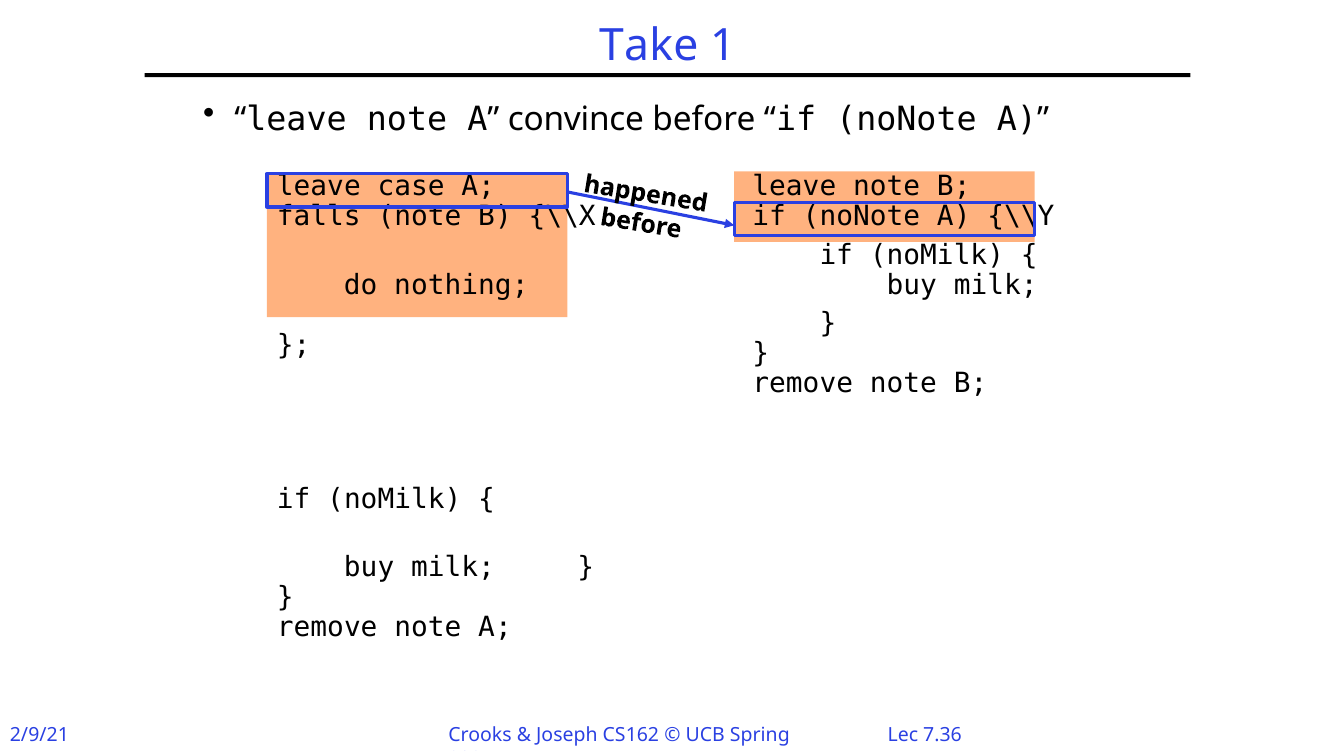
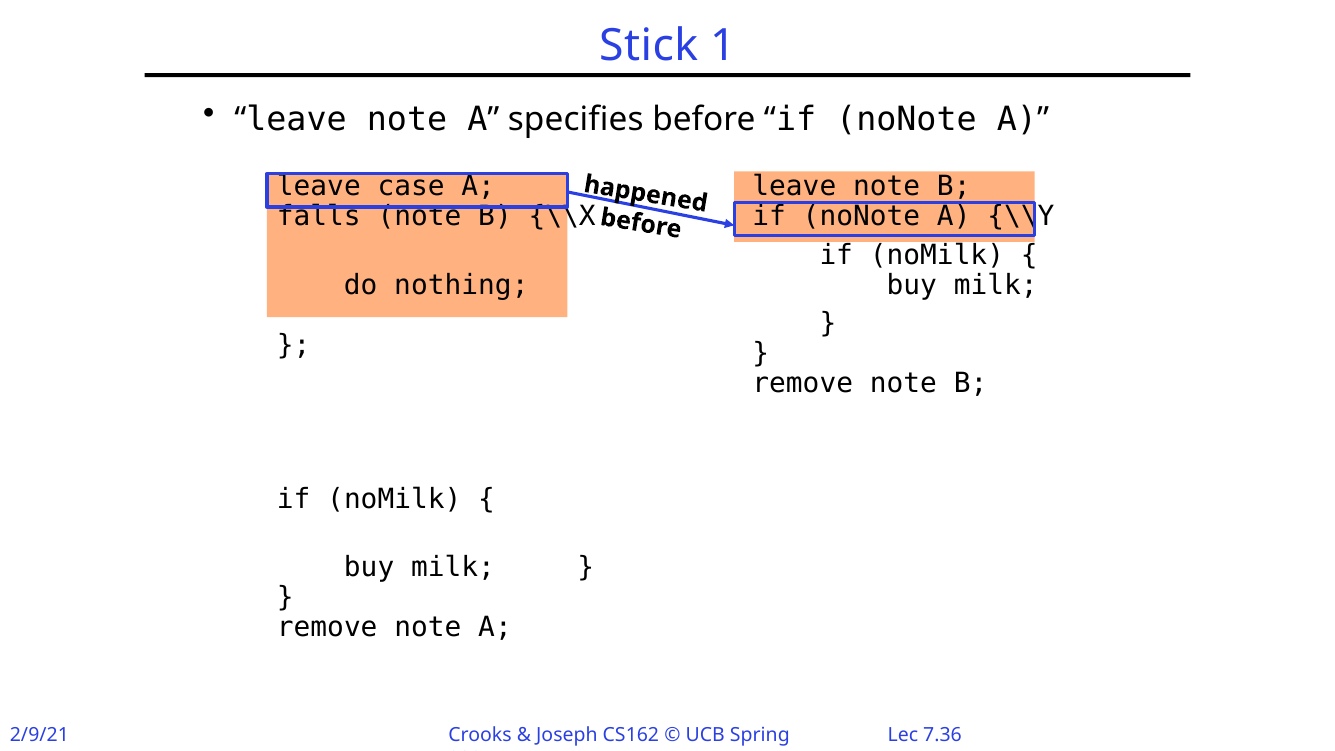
Take: Take -> Stick (649, 46)
convince: convince -> specifies (576, 120)
